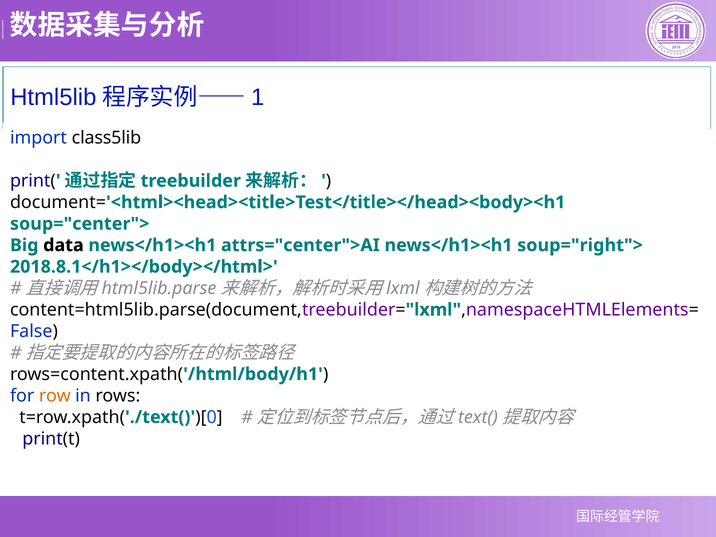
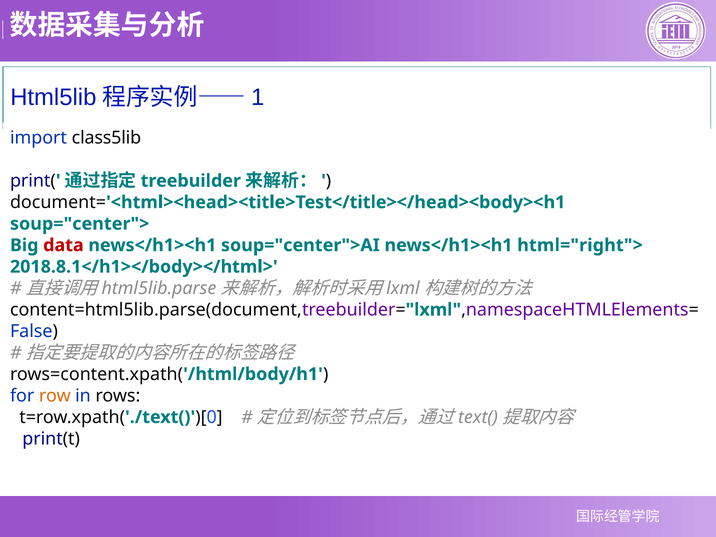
data colour: black -> red (63, 245)
attrs="center">AI: attrs="center">AI -> soup="center">AI (300, 245)
soup="right">: soup="right"> -> html="right"> (580, 245)
